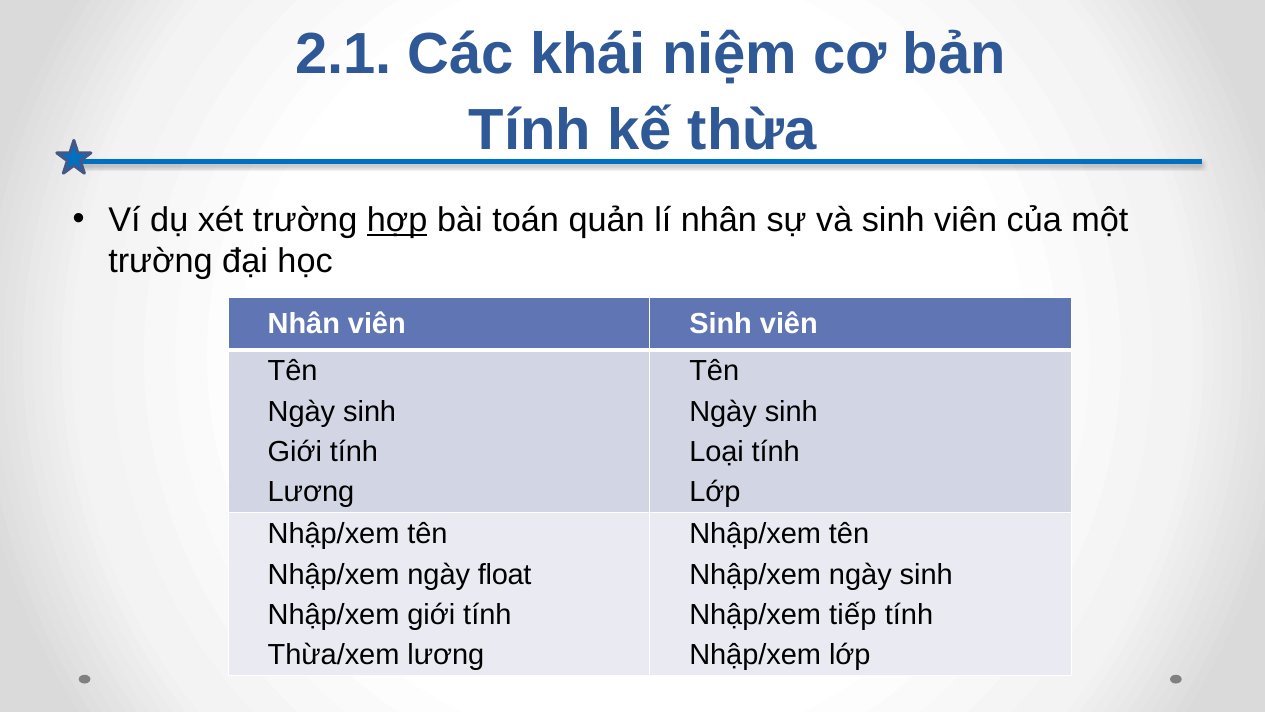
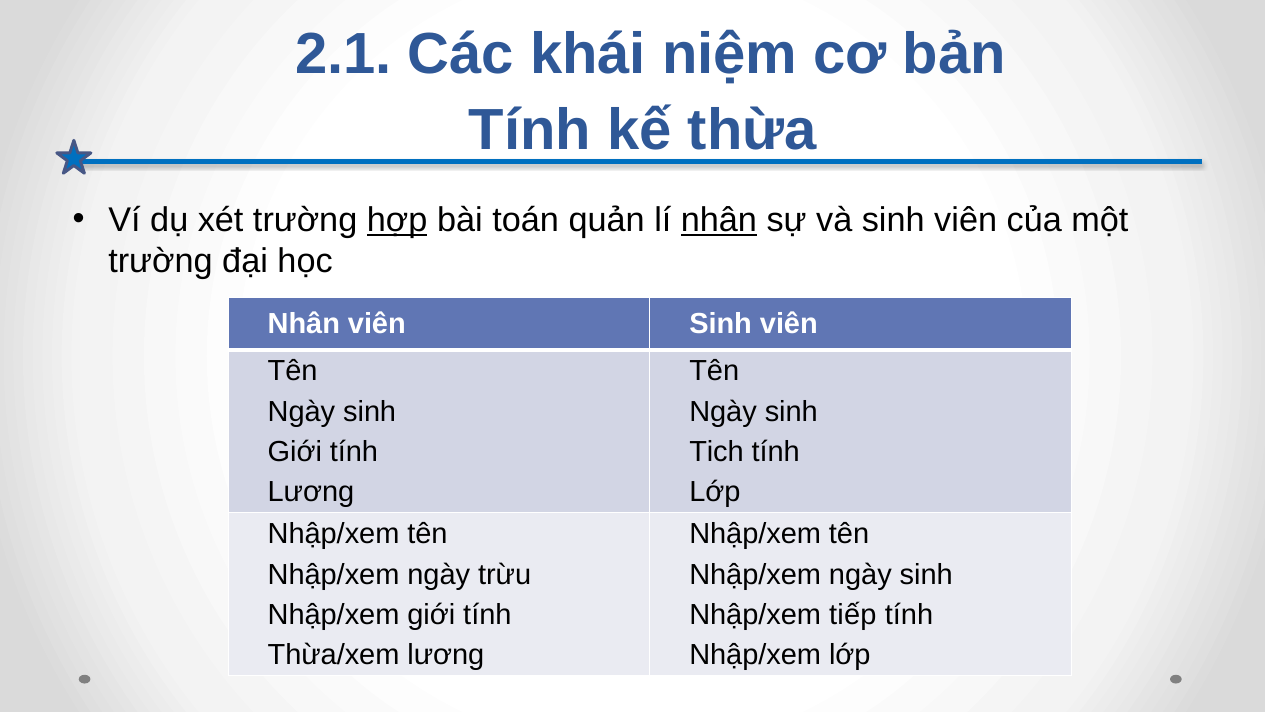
nhân underline: none -> present (719, 220)
Loại: Loại -> Tich (717, 452)
float: float -> trừu (505, 574)
